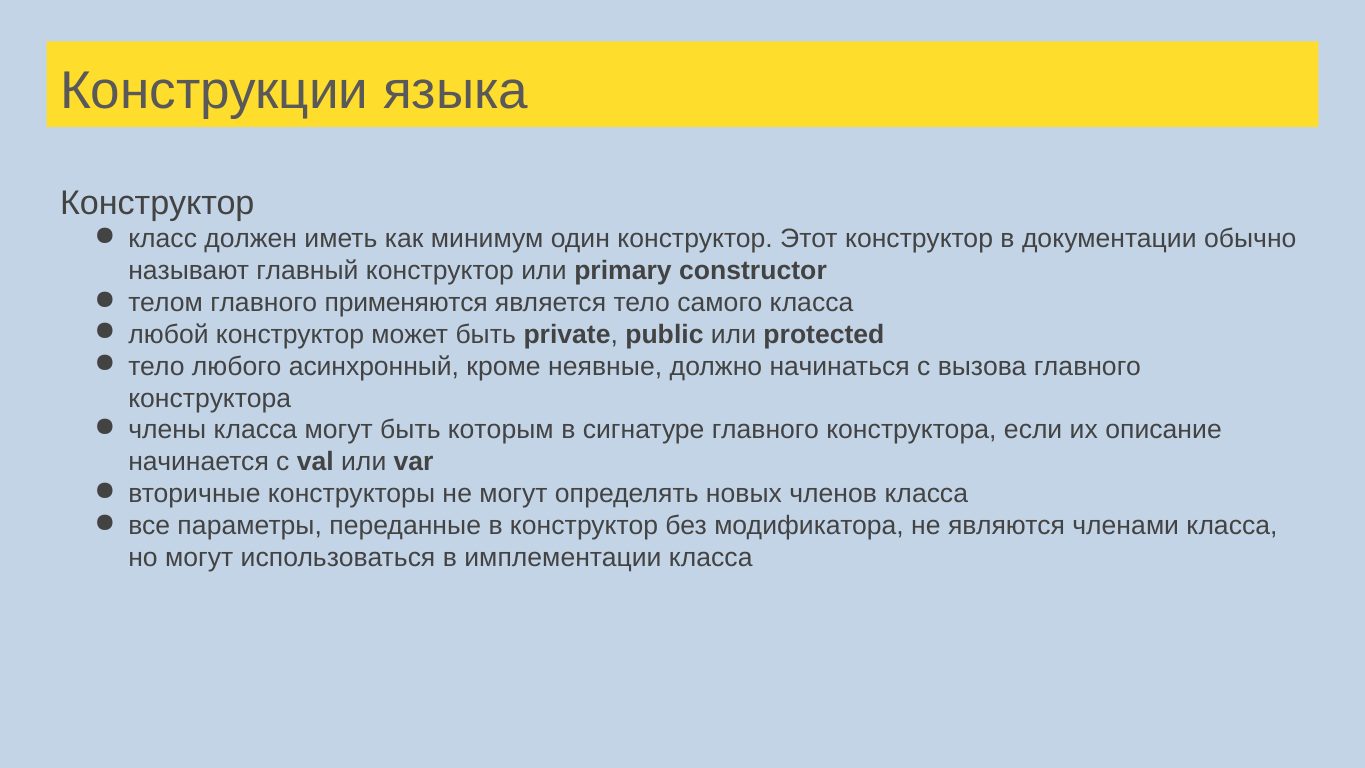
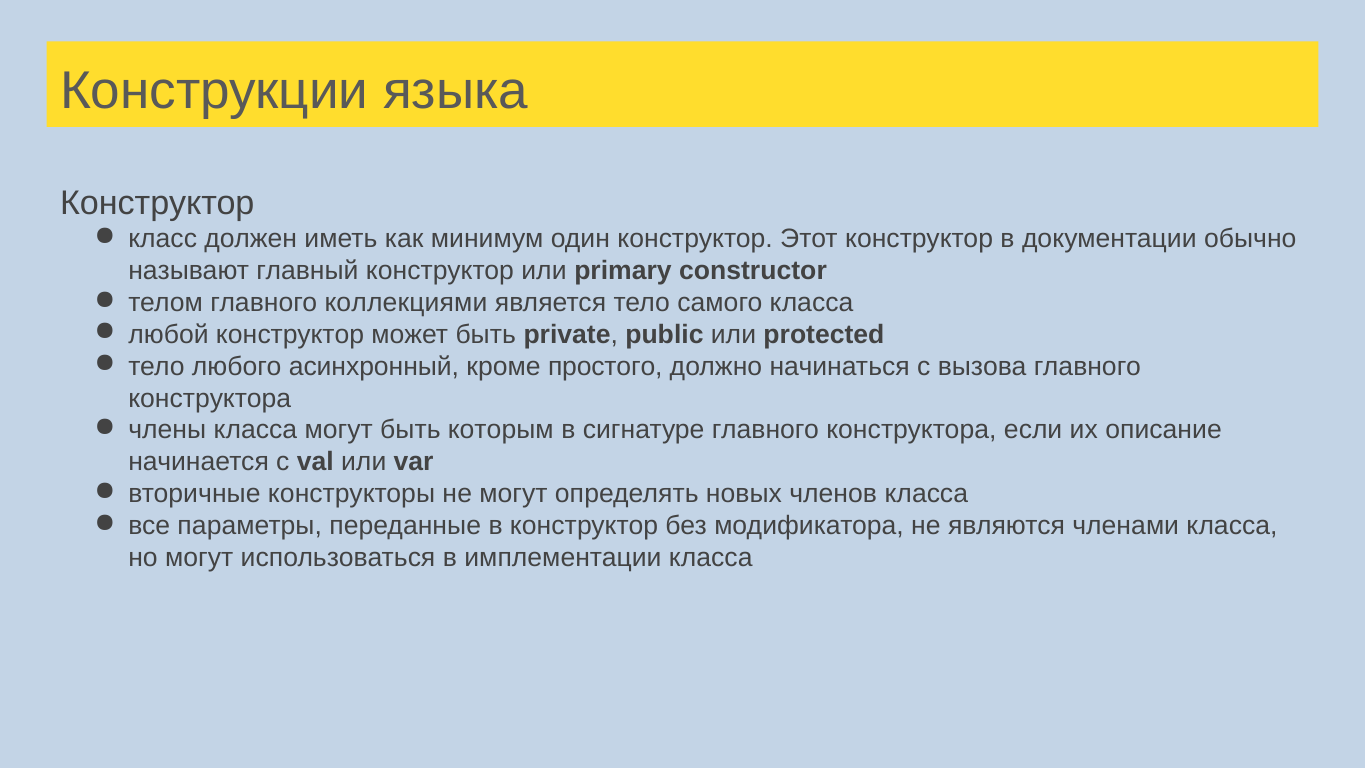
применяются: применяются -> коллекциями (406, 303)
неявные: неявные -> простого (605, 366)
